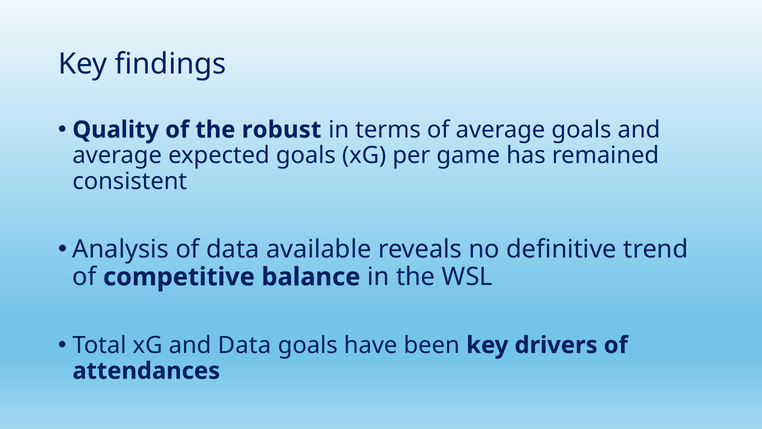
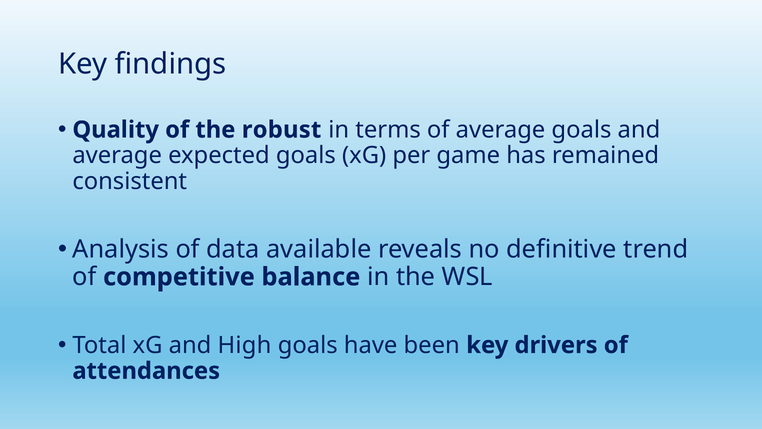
and Data: Data -> High (244, 345)
